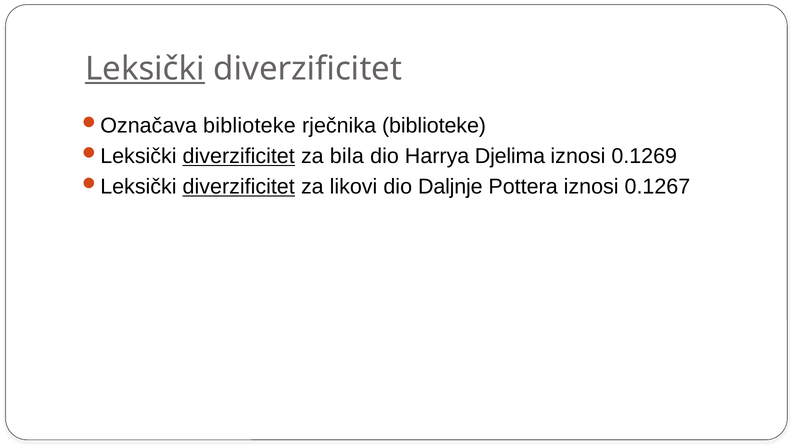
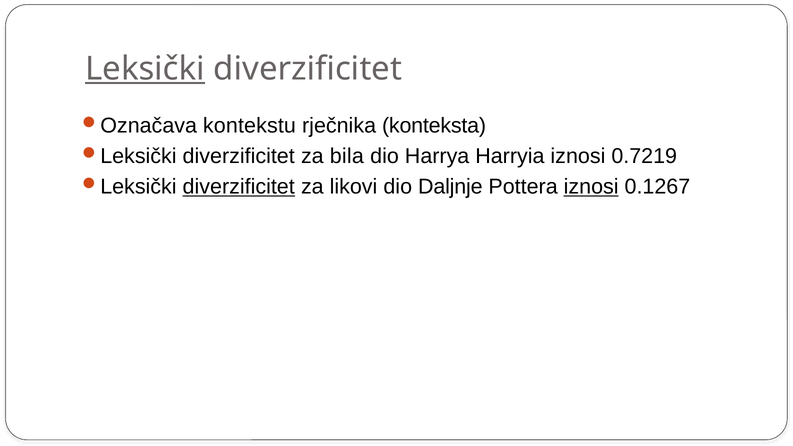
biblioteke: biblioteke -> kontekstu (249, 126)
rječnika biblioteke: biblioteke -> konteksta (434, 126)
diverzificitet underline: present -> none (239, 156)
Djelima: Djelima -> Harryia (510, 156)
0.1269: 0.1269 -> 0.7219 (644, 156)
iznosi underline: none -> present (591, 187)
